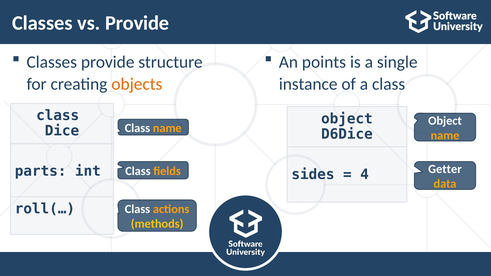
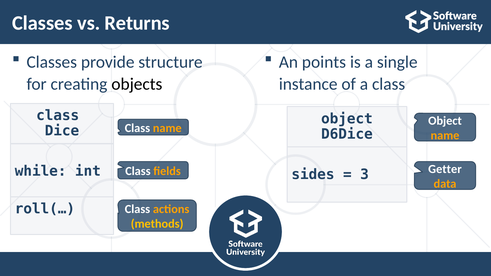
vs Provide: Provide -> Returns (137, 23)
objects colour: orange -> black (137, 84)
parts: parts -> while (41, 171)
4: 4 -> 3 (365, 174)
